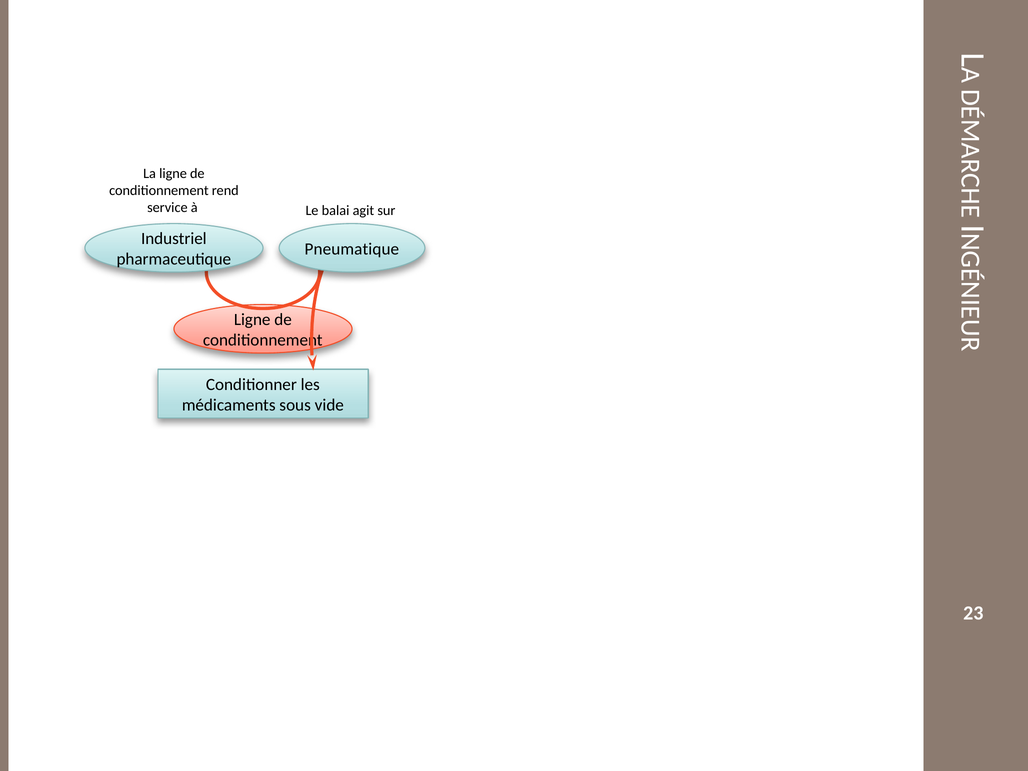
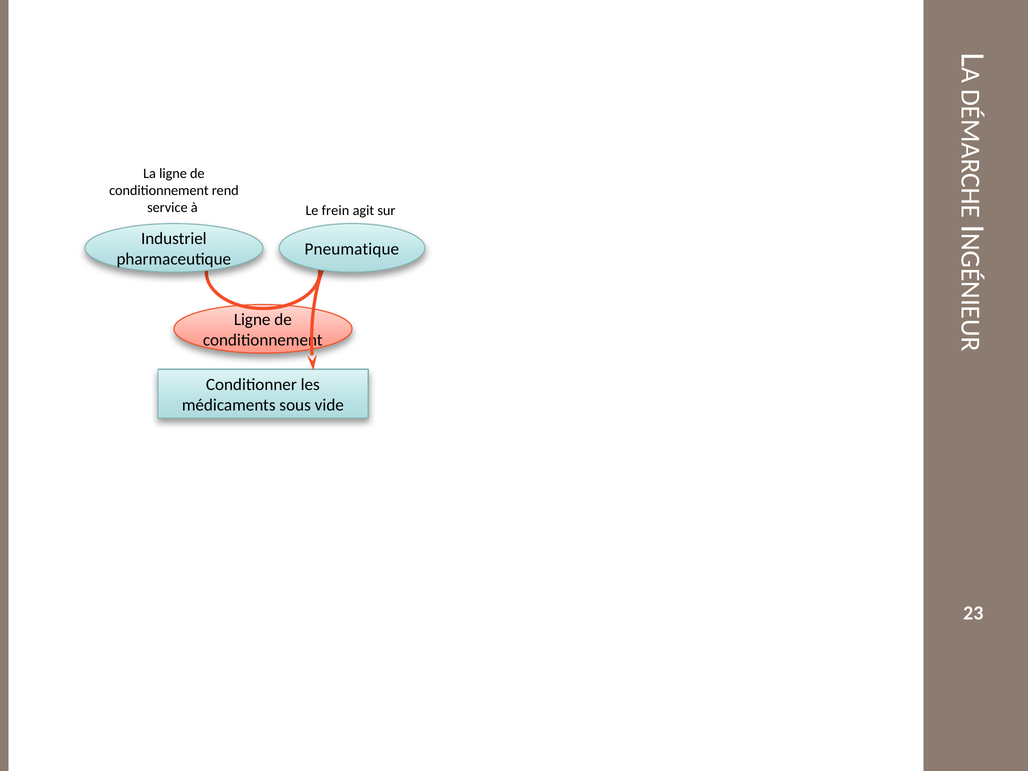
balai: balai -> frein (335, 211)
